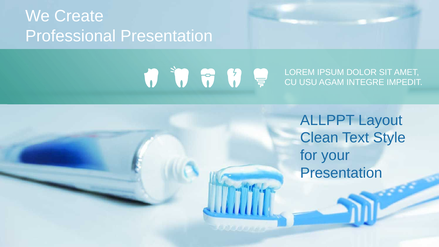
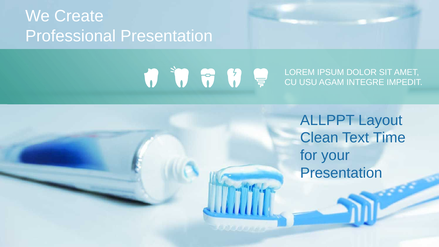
Style: Style -> Time (389, 138)
